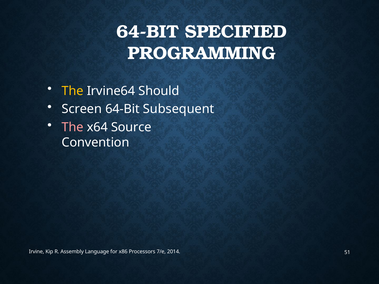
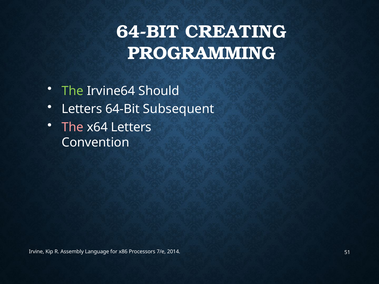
SPECIFIED: SPECIFIED -> CREATING (236, 32)
The colour: yellow -> light green (73, 91)
Screen: Screen -> Letters (82, 109)
x64 Source: Source -> Letters (131, 127)
